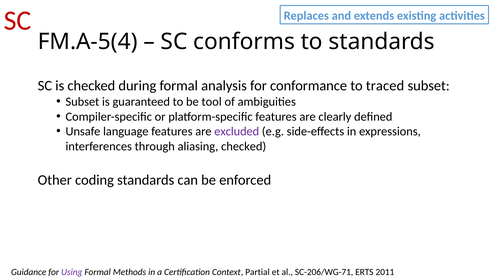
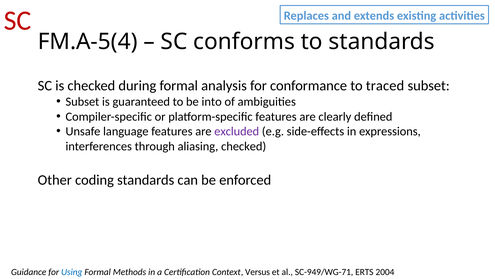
tool: tool -> into (212, 102)
Using colour: purple -> blue (72, 271)
Partial: Partial -> Versus (258, 271)
SC-206/WG-71: SC-206/WG-71 -> SC-949/WG-71 (324, 271)
2011: 2011 -> 2004 (385, 271)
